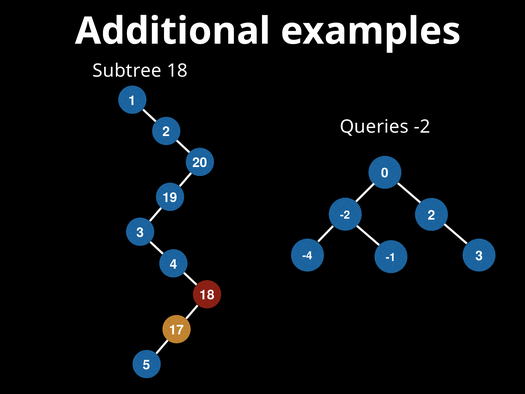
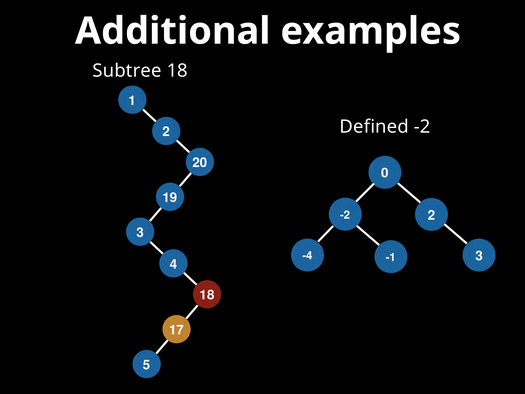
Queries: Queries -> Defined (374, 127)
